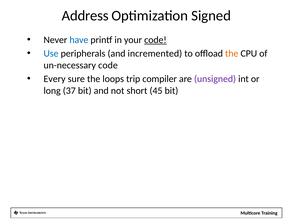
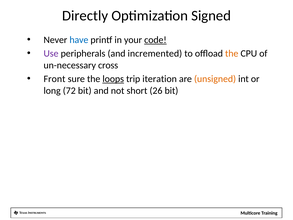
Address: Address -> Directly (85, 16)
Use colour: blue -> purple (51, 53)
un-necessary code: code -> cross (108, 65)
Every: Every -> Front (55, 79)
loops underline: none -> present (113, 79)
compiler: compiler -> iteration (160, 79)
unsigned colour: purple -> orange (215, 79)
37: 37 -> 72 (69, 91)
45: 45 -> 26 (156, 91)
